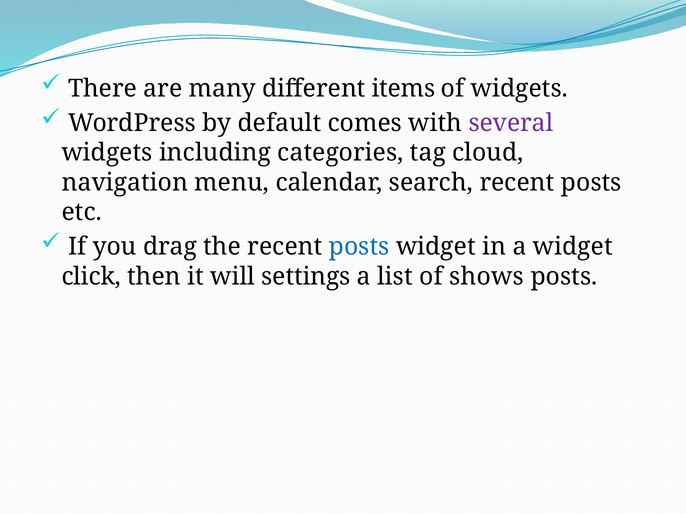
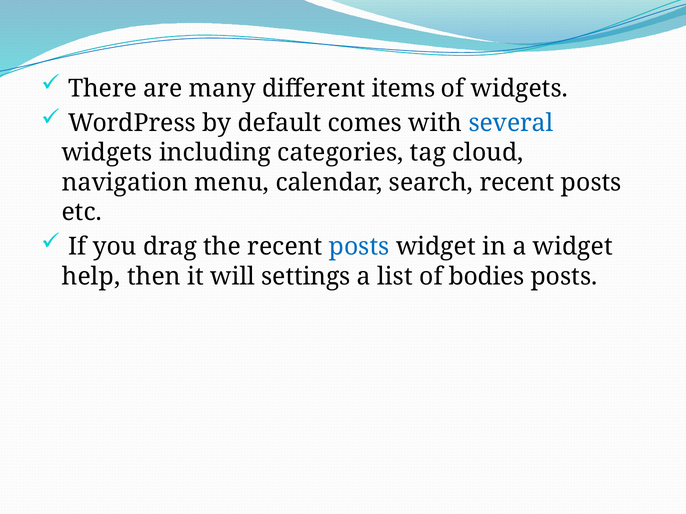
several colour: purple -> blue (511, 123)
click: click -> help (91, 277)
shows: shows -> bodies (487, 277)
